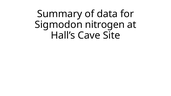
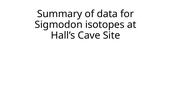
nitrogen: nitrogen -> isotopes (105, 25)
